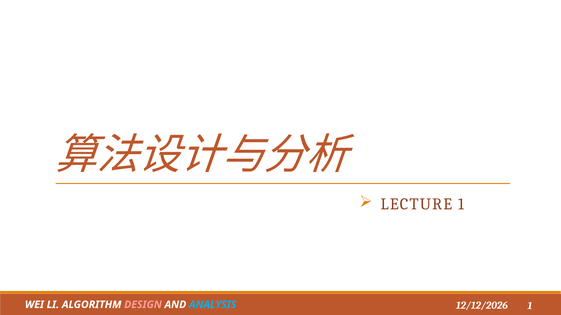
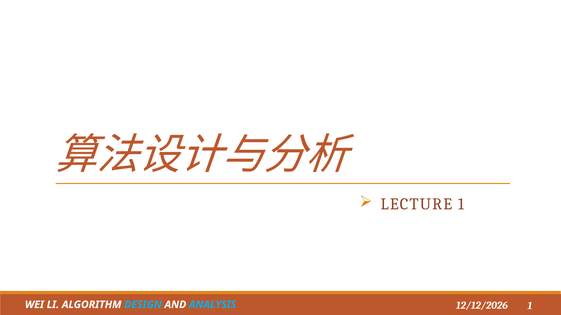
DESIGN colour: pink -> light blue (143, 305)
